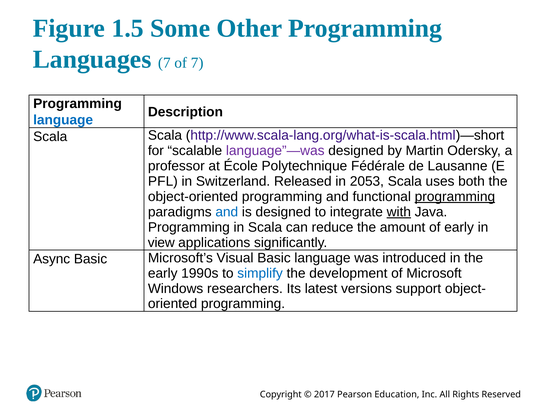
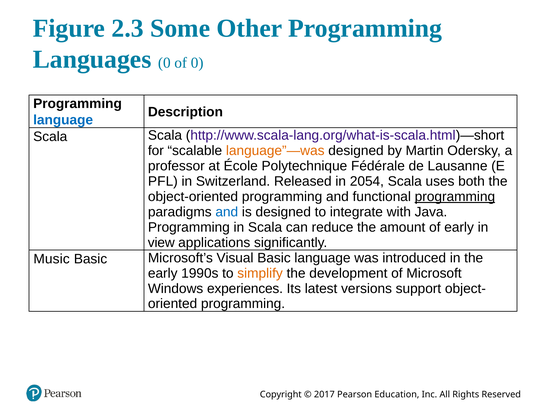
1.5: 1.5 -> 2.3 (128, 28)
Languages 7: 7 -> 0 (164, 63)
of 7: 7 -> 0 (197, 63)
language”—was colour: purple -> orange (275, 151)
2053: 2053 -> 2054 (367, 181)
with underline: present -> none (399, 212)
Async: Async -> Music (52, 259)
simplify colour: blue -> orange (260, 273)
researchers: researchers -> experiences (245, 288)
